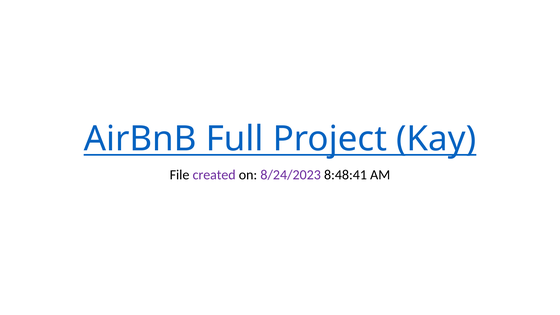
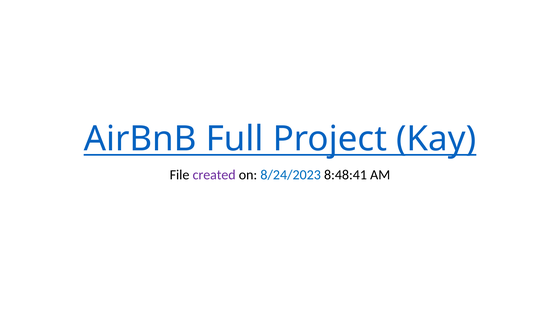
8/24/2023 colour: purple -> blue (291, 175)
